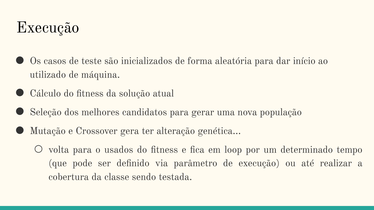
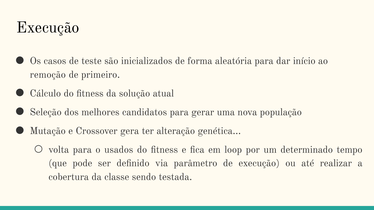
utilizado: utilizado -> remoção (48, 75)
máquina: máquina -> primeiro (101, 75)
